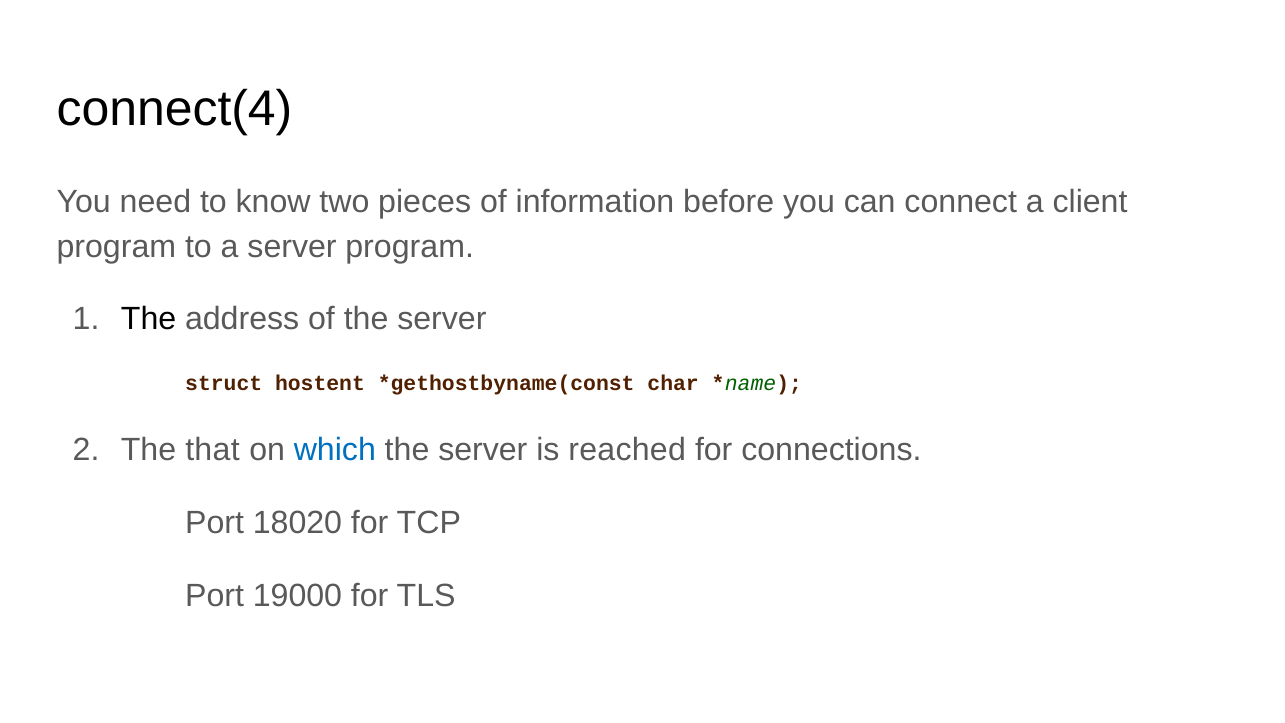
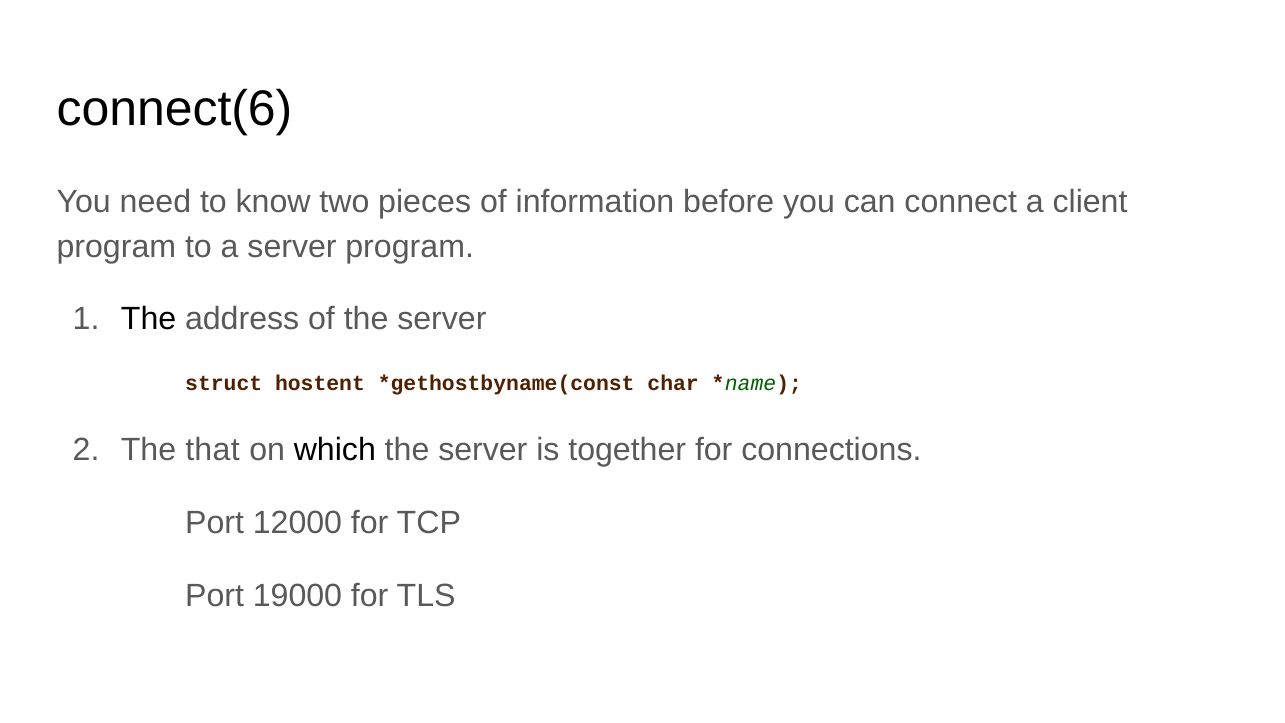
connect(4: connect(4 -> connect(6 (174, 109)
which colour: blue -> black (335, 450)
reached: reached -> together (627, 450)
18020: 18020 -> 12000 (297, 523)
